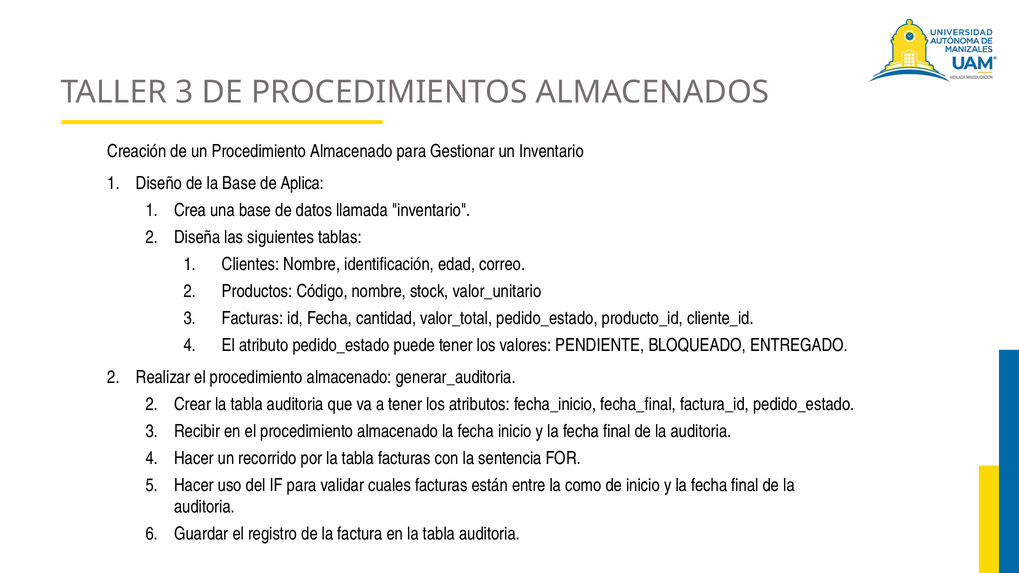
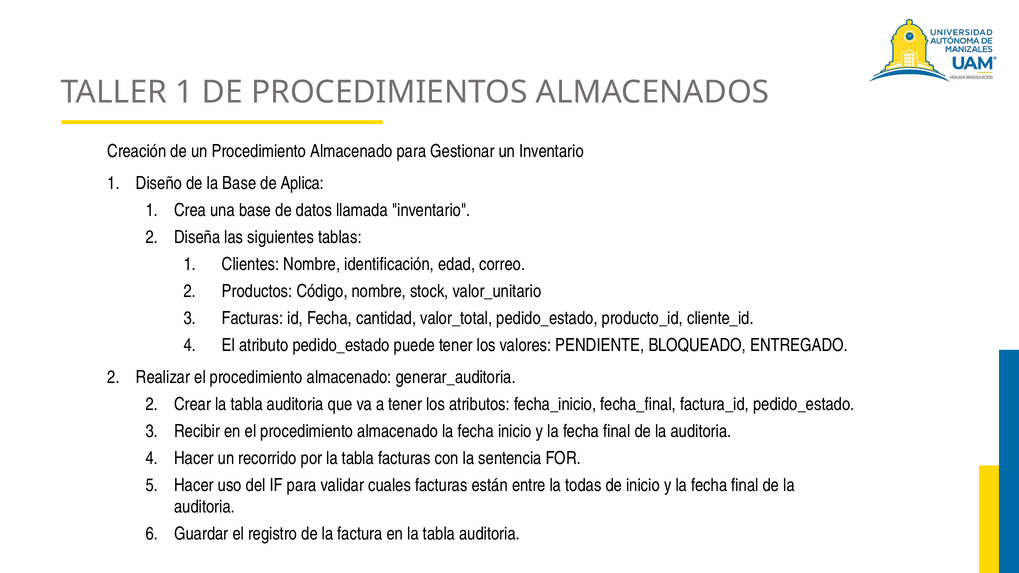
TALLER 3: 3 -> 1 (184, 92)
como: como -> todas (583, 485)
